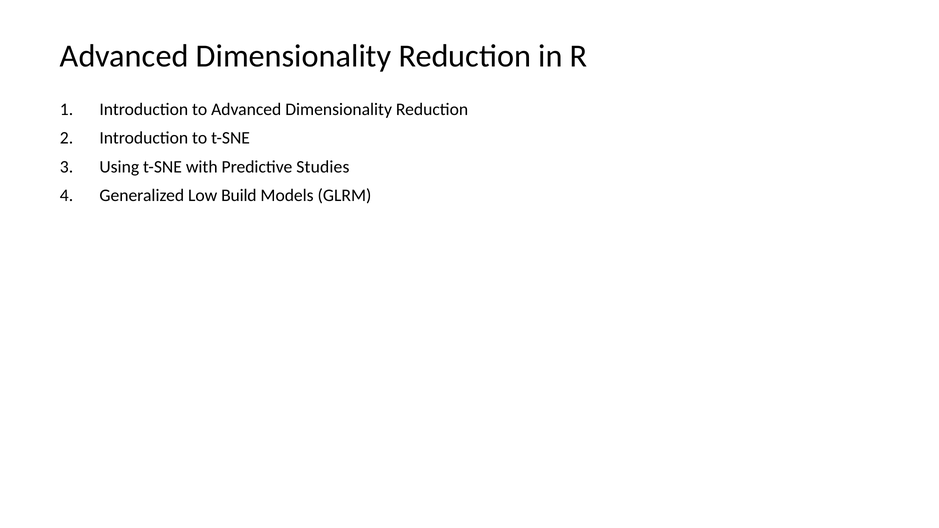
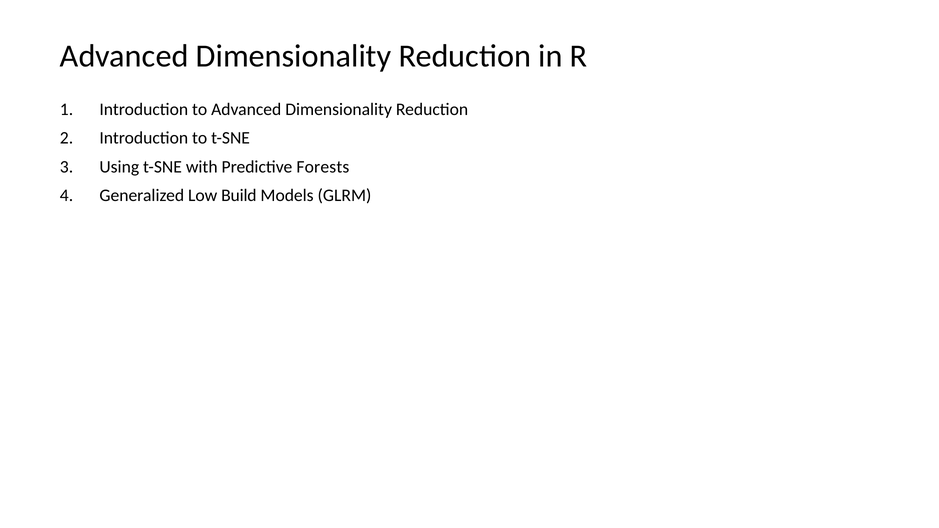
Studies: Studies -> Forests (323, 167)
